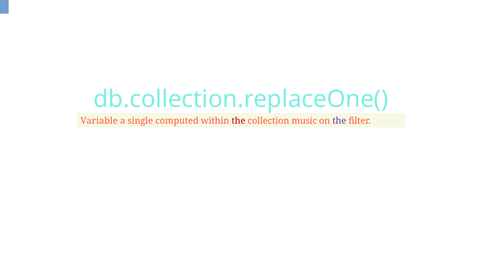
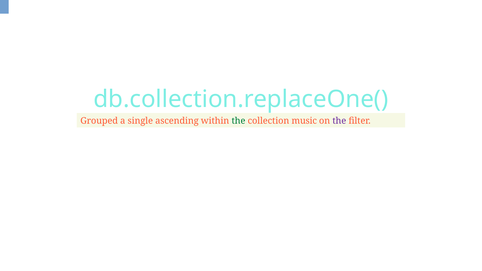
Variable: Variable -> Grouped (99, 121)
computed: computed -> ascending (177, 121)
the colour: red -> green (238, 121)
